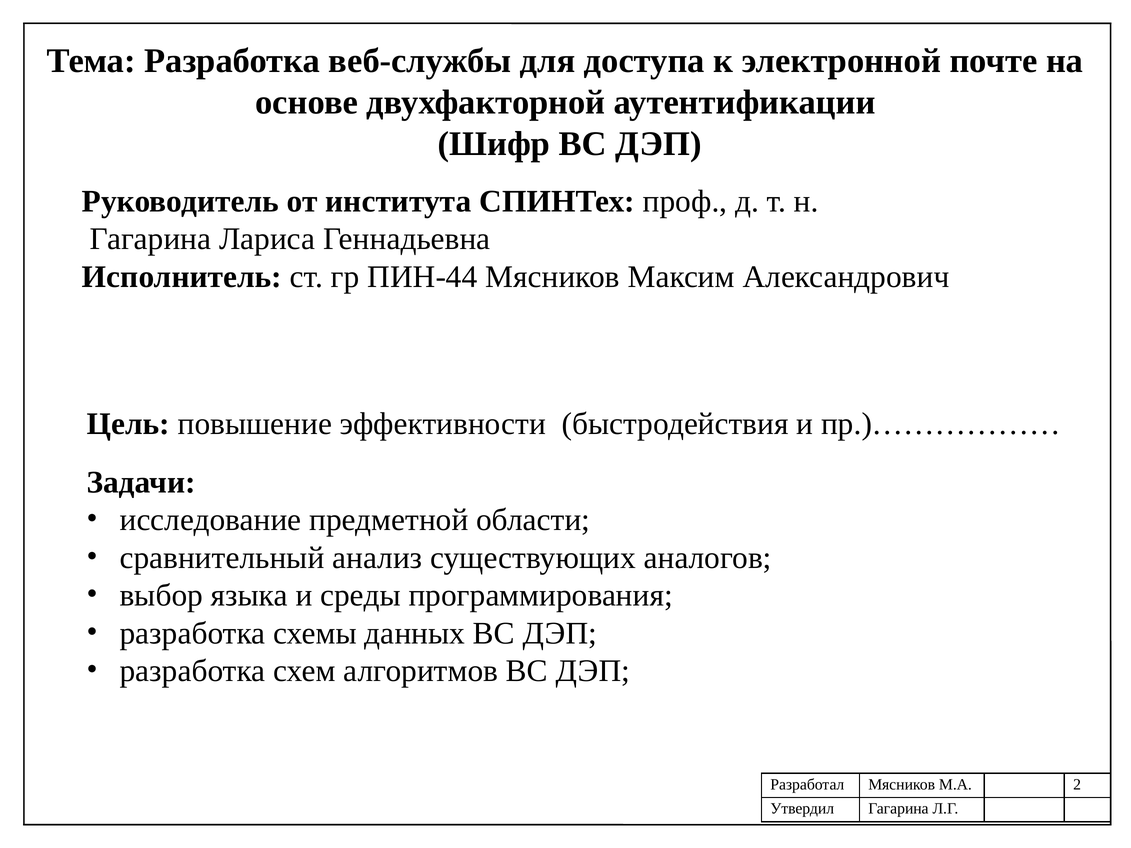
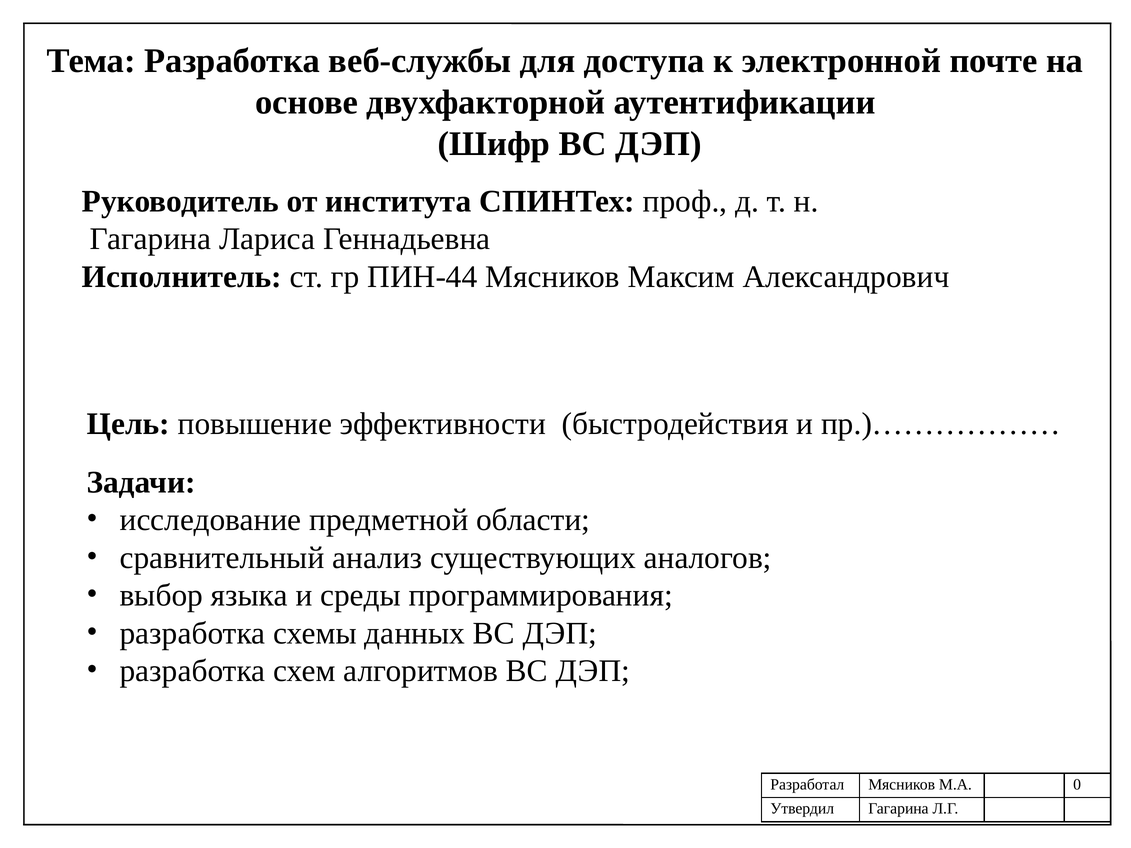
2: 2 -> 0 (1077, 785)
